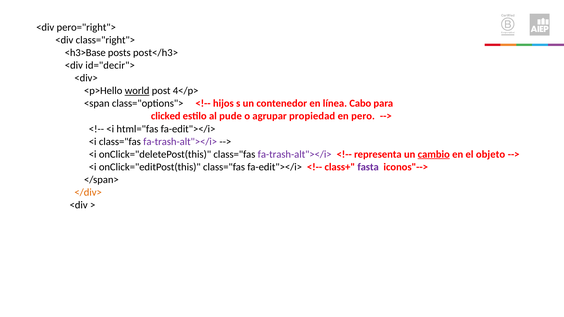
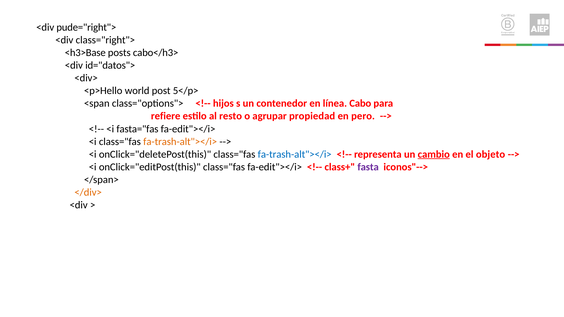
pero="right">: pero="right"> -> pude="right"> (86, 27)
post</h3>: post</h3> -> cabo</h3> (156, 53)
id="decir">: id="decir"> -> id="datos"> (110, 66)
world underline: present -> none (137, 91)
4</p>: 4</p> -> 5</p> (186, 91)
clicked: clicked -> refiere (166, 116)
pude: pude -> resto (231, 116)
html="fas: html="fas -> fasta="fas (137, 129)
fa-trash-alt"></i> colour: purple -> orange (180, 142)
fa-trash-alt"></i> colour: purple -> blue (295, 154)
